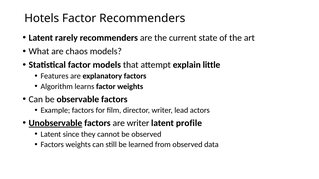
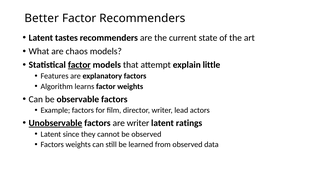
Hotels: Hotels -> Better (42, 18)
rarely: rarely -> tastes (66, 38)
factor underline: none -> present (79, 65)
profile: profile -> ratings (189, 123)
